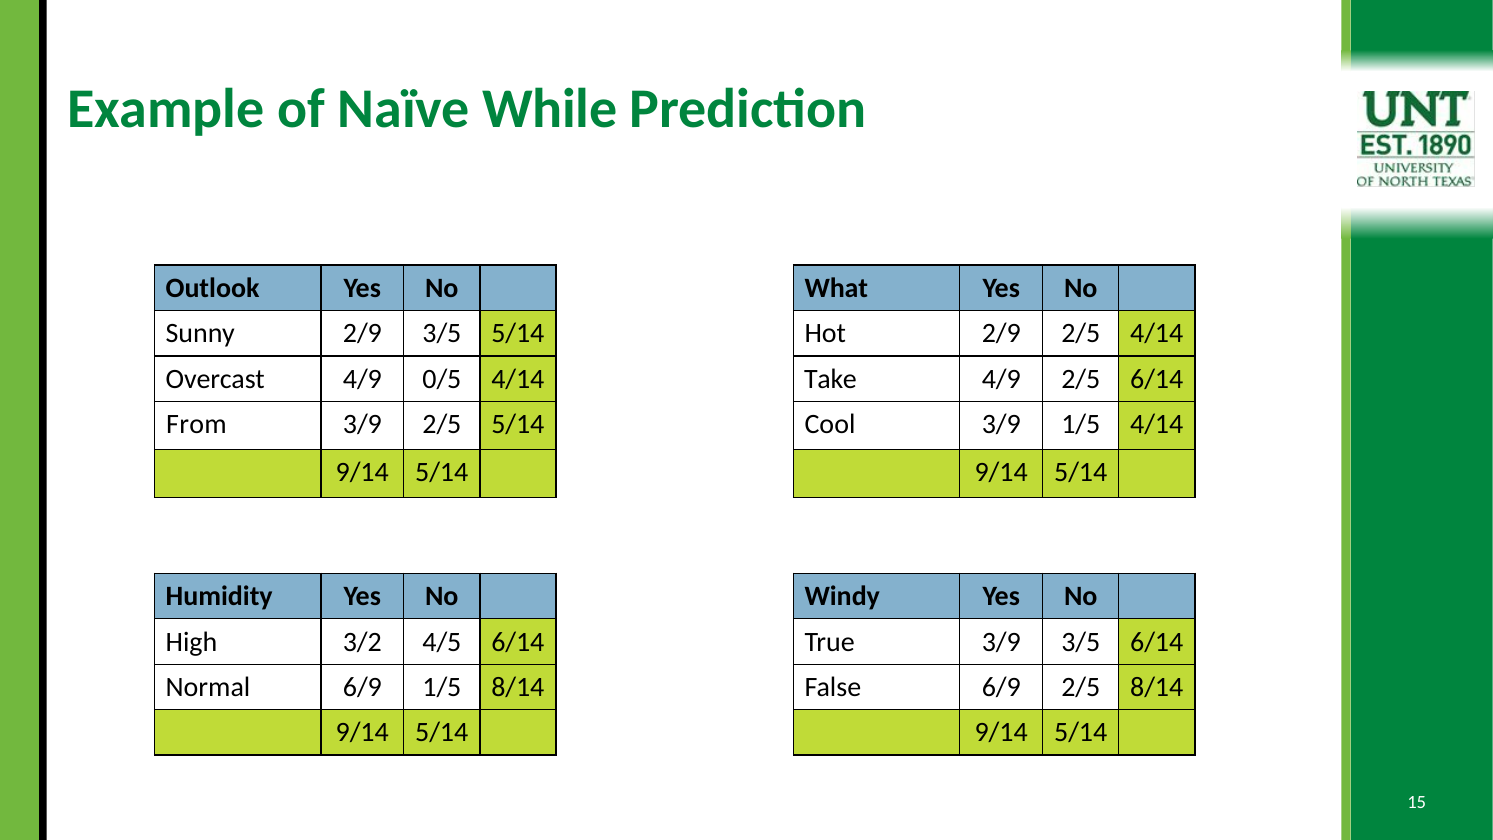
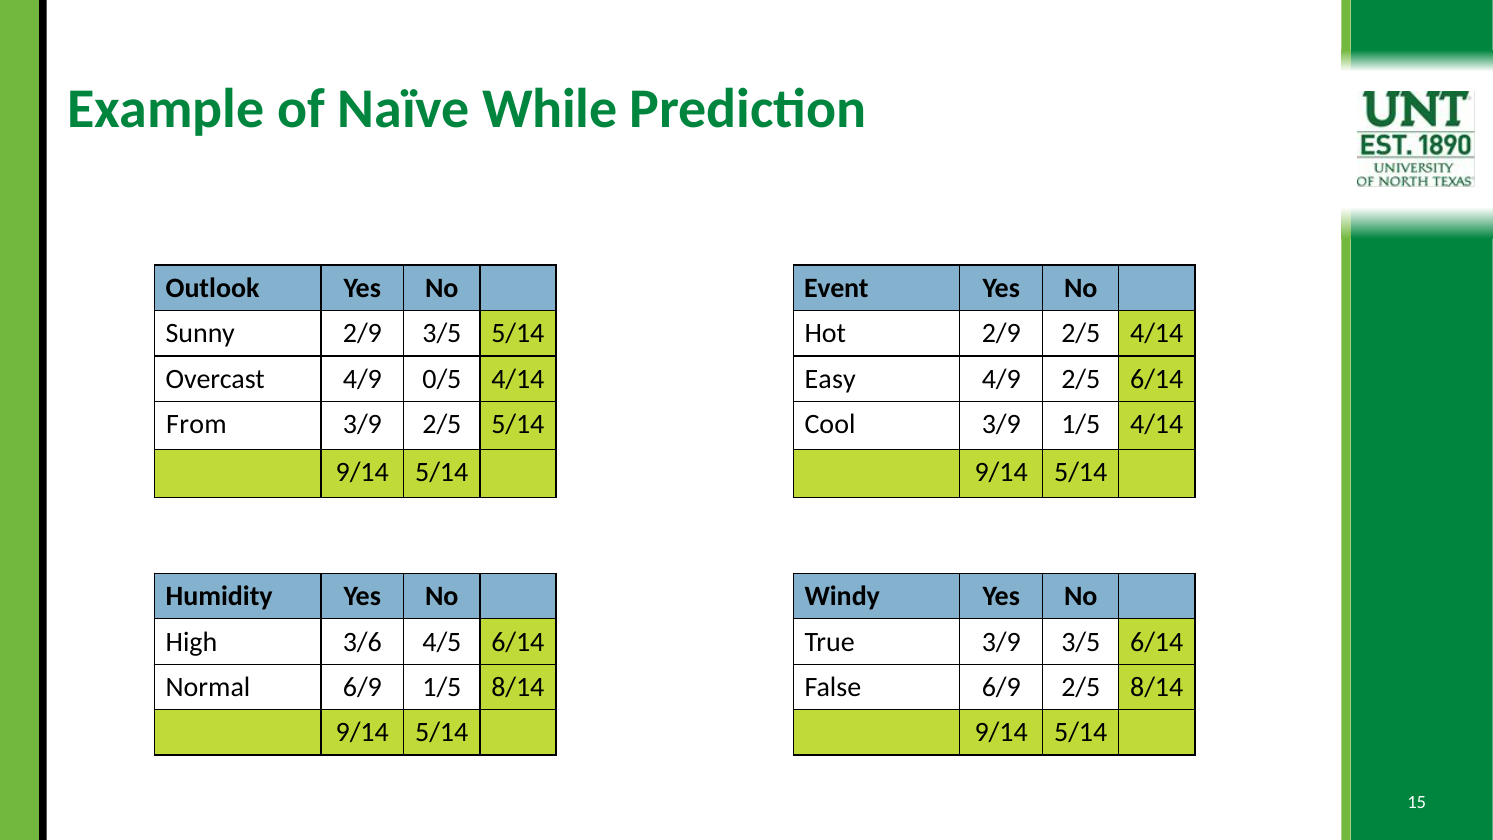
What: What -> Event (836, 288)
Take: Take -> Easy (830, 379)
3/2: 3/2 -> 3/6 (362, 642)
